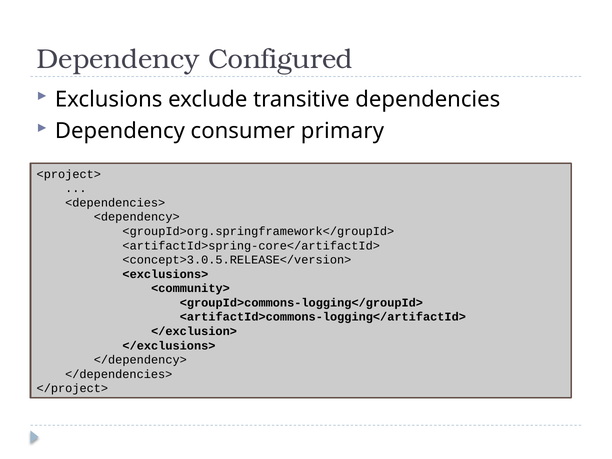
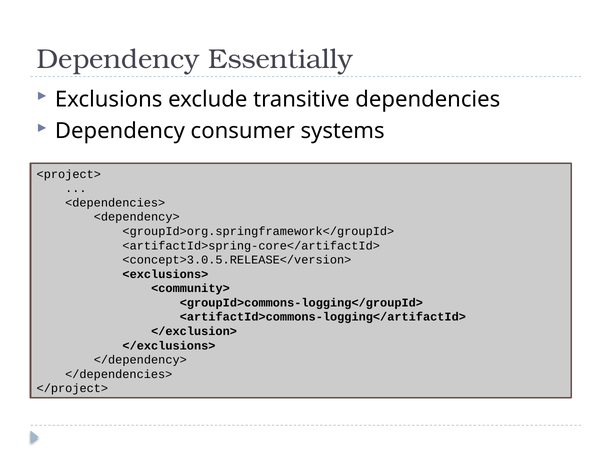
Configured: Configured -> Essentially (280, 59)
primary: primary -> systems (343, 131)
